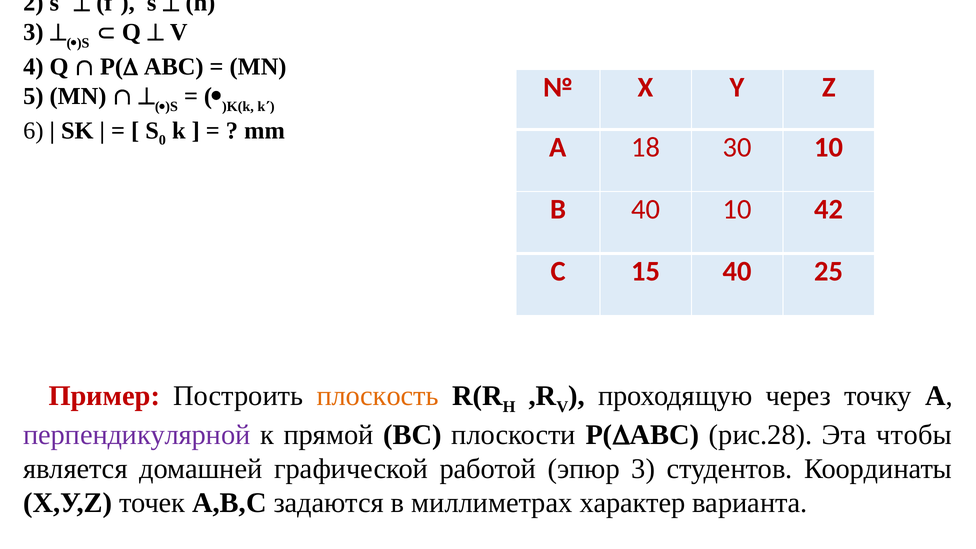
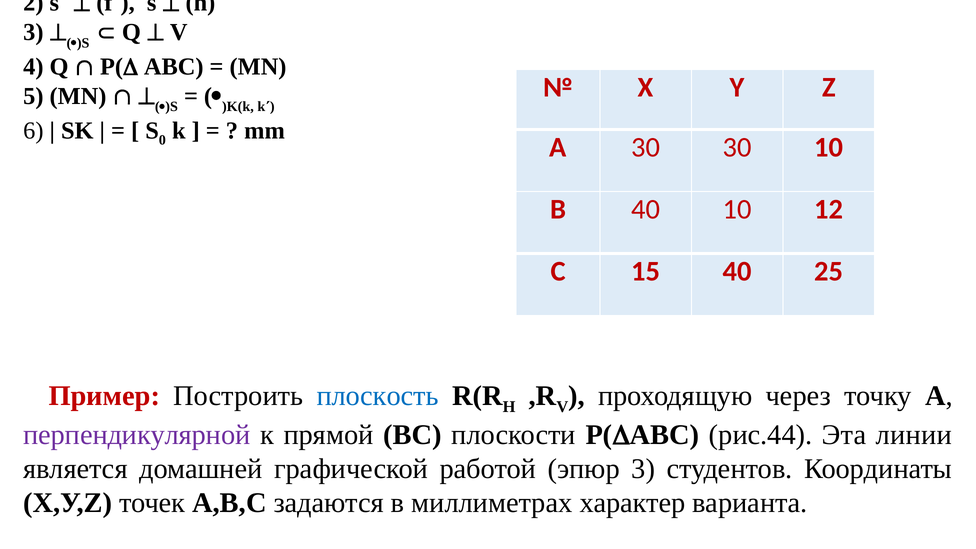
A 18: 18 -> 30 (646, 147)
42: 42 -> 12 (829, 209)
плоскость colour: orange -> blue (378, 396)
рис.28: рис.28 -> рис.44 (761, 435)
чтобы: чтобы -> линии (914, 435)
